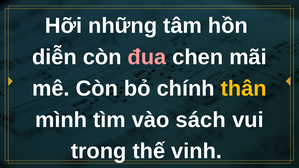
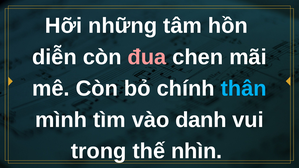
thân colour: yellow -> light blue (244, 89)
sách: sách -> danh (201, 120)
vinh: vinh -> nhìn (197, 151)
